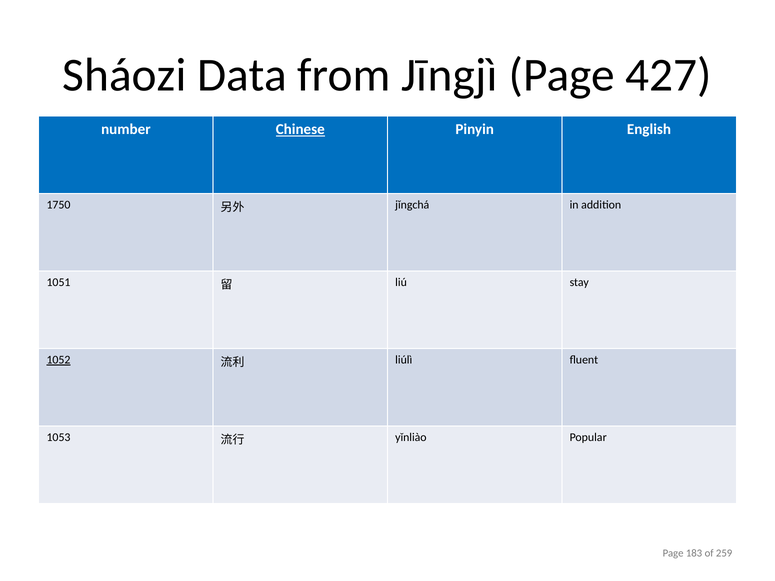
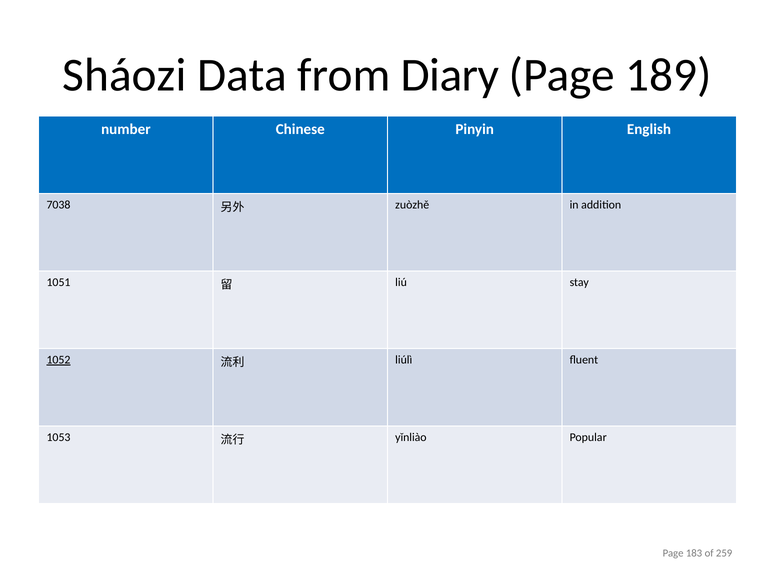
Jīngjì: Jīngjì -> Diary (450, 75)
427: 427 -> 189 (669, 75)
Chinese underline: present -> none (300, 129)
1750: 1750 -> 7038 (58, 205)
jǐngchá: jǐngchá -> zuòzhě (412, 205)
